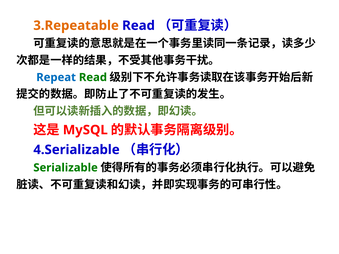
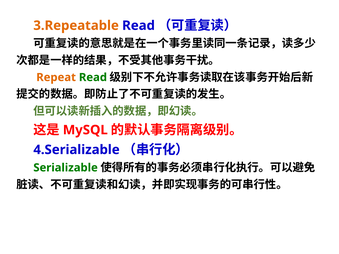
Repeat colour: blue -> orange (56, 77)
